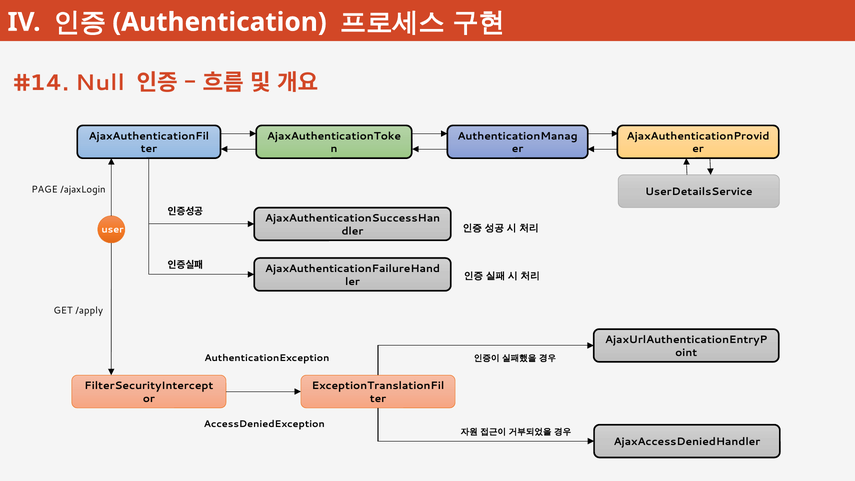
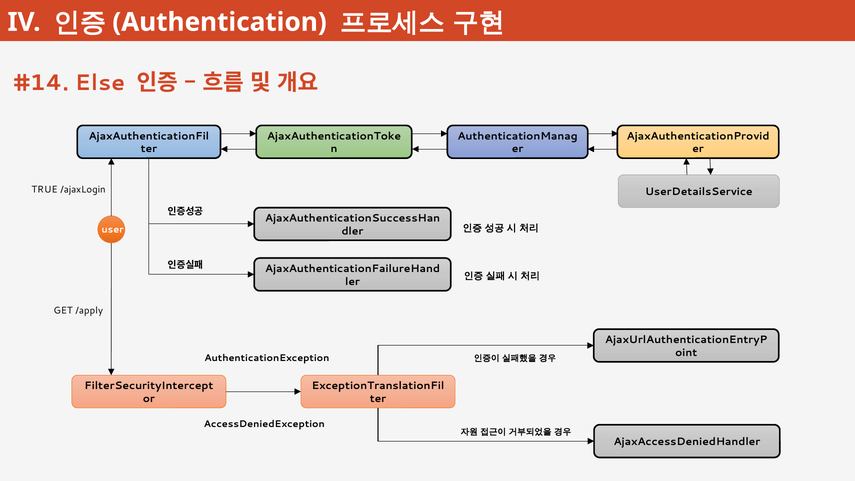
Null: Null -> Else (100, 83)
PAGE: PAGE -> TRUE (44, 189)
